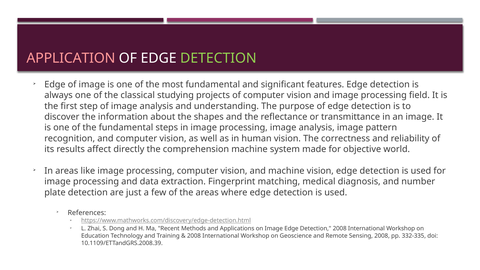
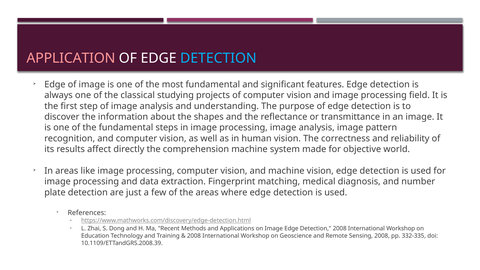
DETECTION colour: light green -> light blue (218, 58)
